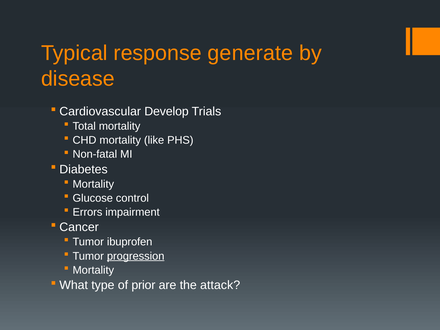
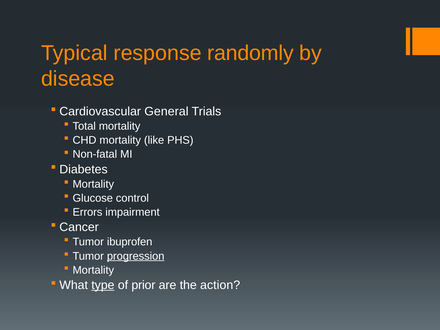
generate: generate -> randomly (251, 53)
Develop: Develop -> General (166, 111)
type underline: none -> present (103, 285)
attack: attack -> action (220, 285)
